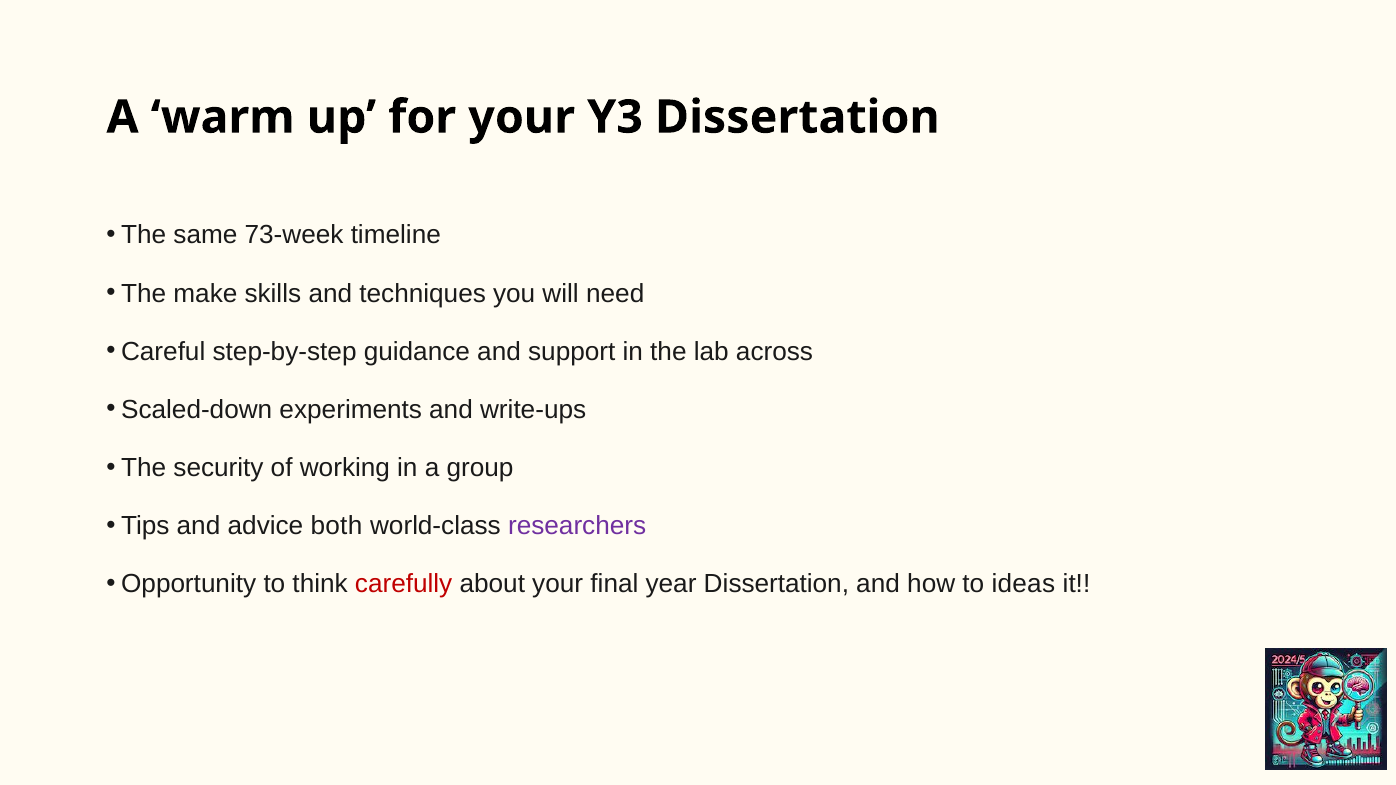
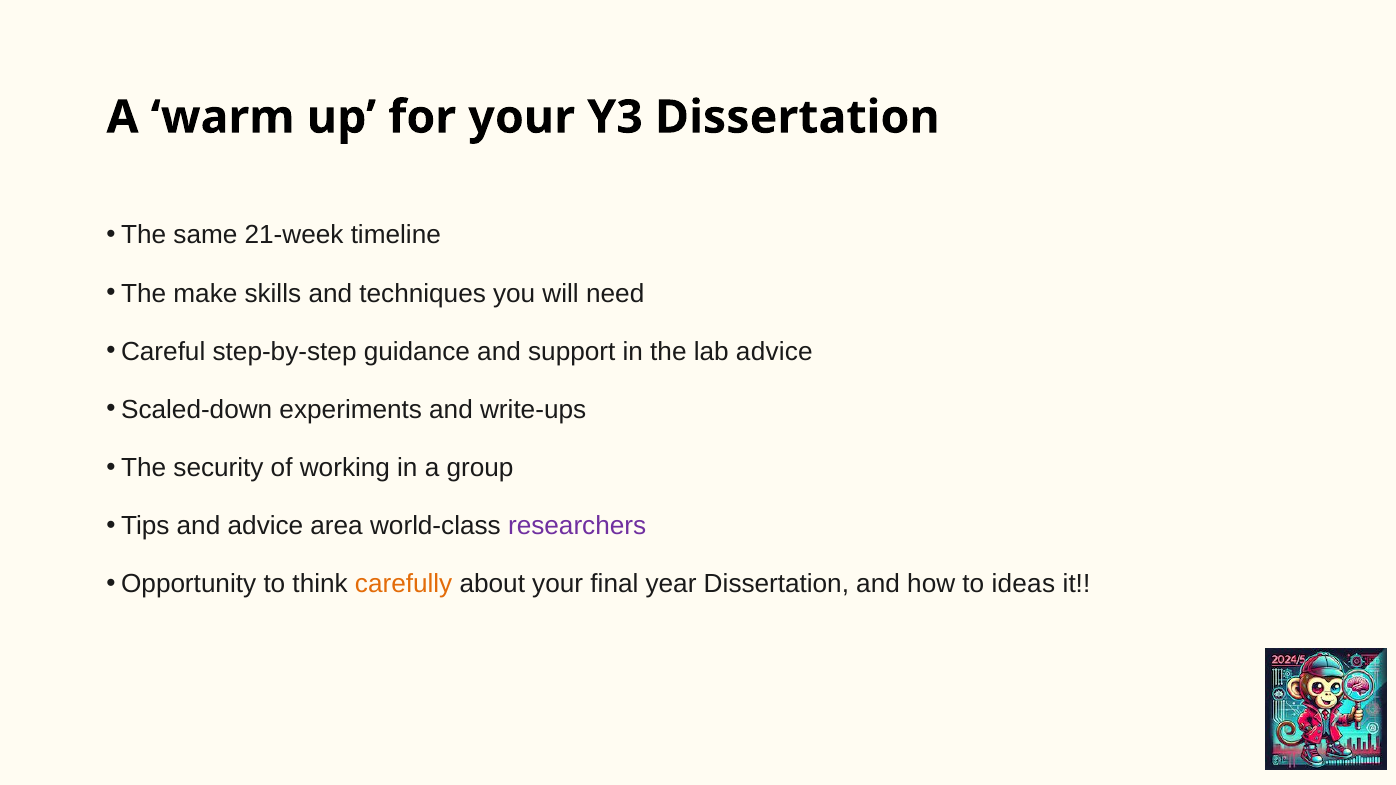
73-week: 73-week -> 21-week (294, 235)
lab across: across -> advice (774, 352)
both: both -> area (337, 526)
carefully colour: red -> orange (404, 584)
